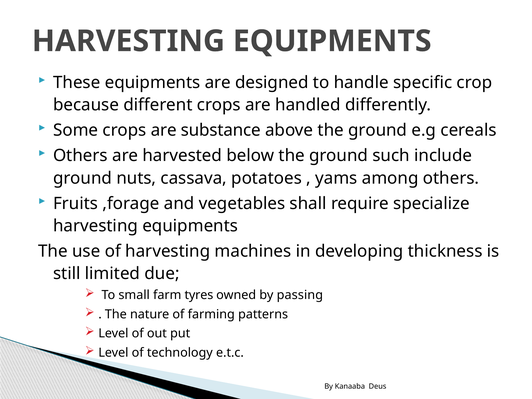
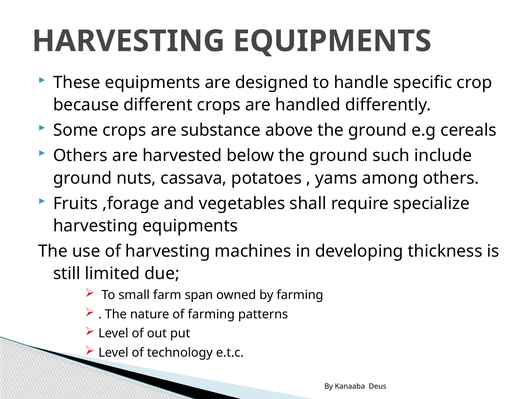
tyres: tyres -> span (199, 295)
by passing: passing -> farming (300, 295)
